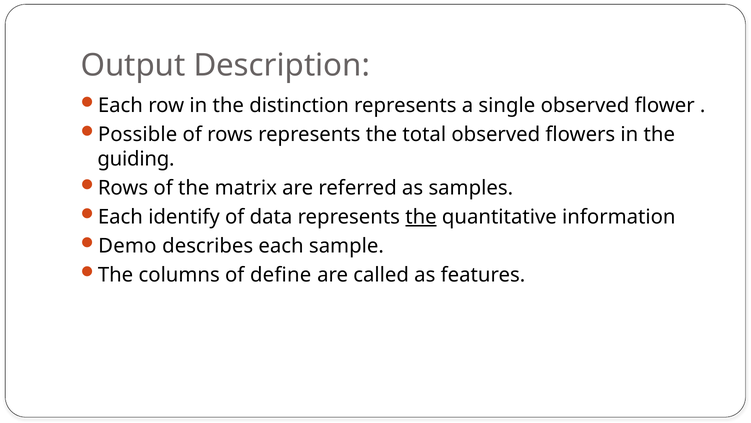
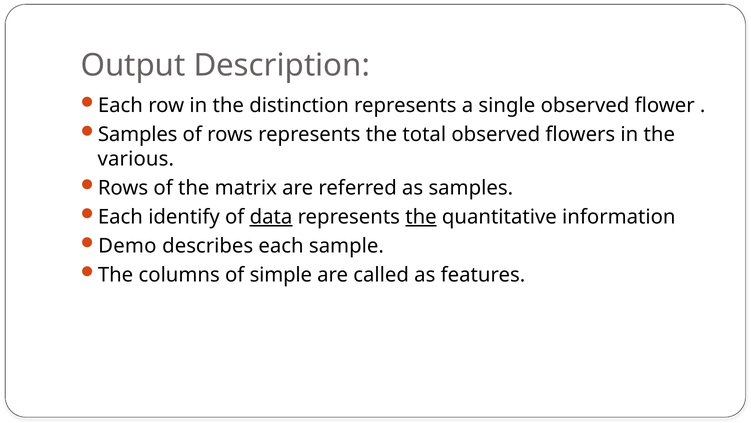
Possible: Possible -> Samples (138, 135)
guiding: guiding -> various (136, 159)
data underline: none -> present (271, 217)
define: define -> simple (281, 275)
